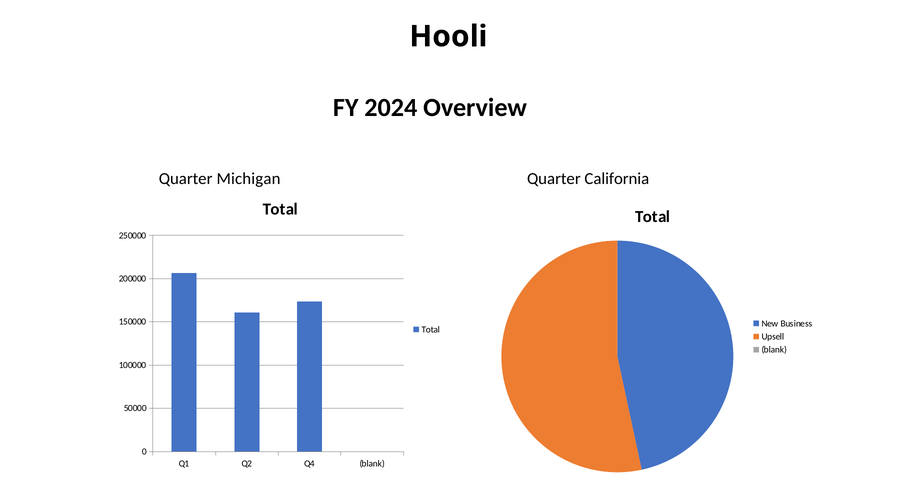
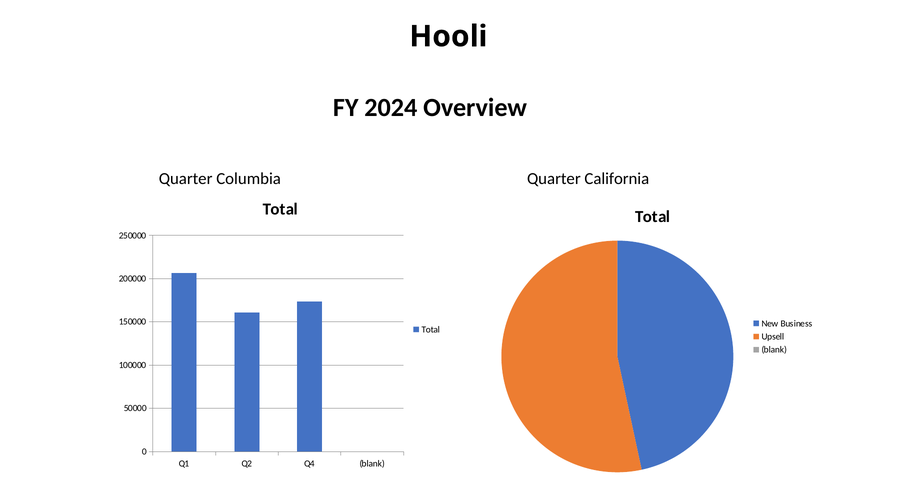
Michigan: Michigan -> Columbia (249, 179)
